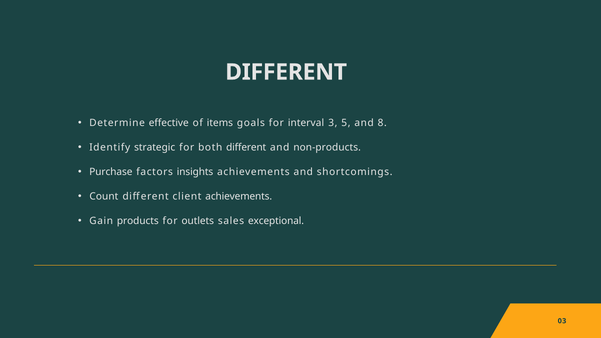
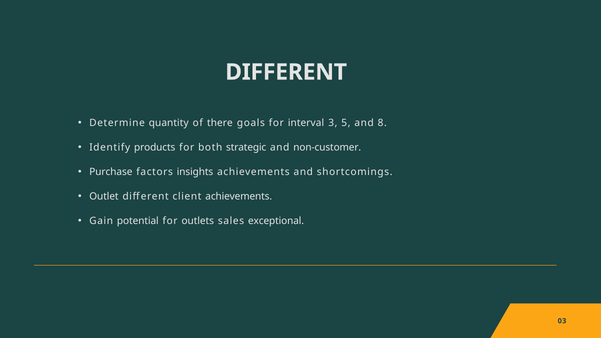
effective: effective -> quantity (169, 123)
items: items -> there (220, 123)
strategic: strategic -> products (155, 148)
both different: different -> strategic (246, 148)
non-products: non-products -> non-customer (327, 148)
Count: Count -> Outlet (104, 196)
products: products -> potential (138, 221)
